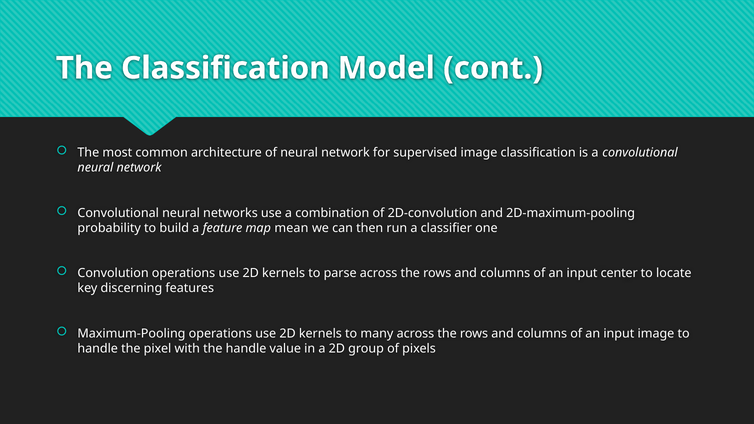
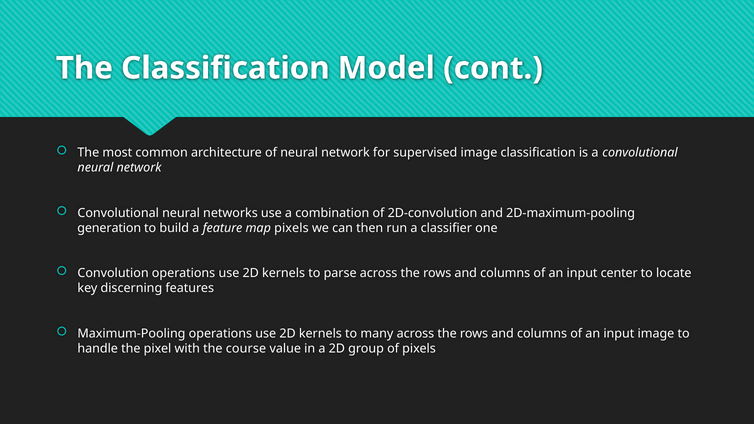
probability: probability -> generation (109, 228)
map mean: mean -> pixels (291, 228)
the handle: handle -> course (246, 349)
